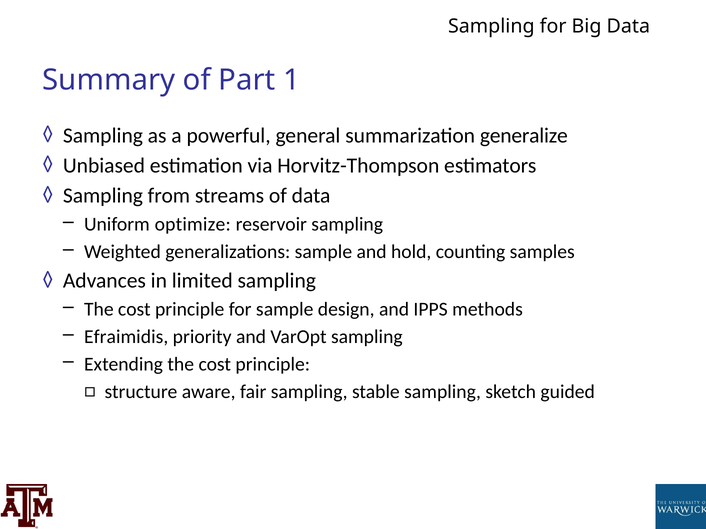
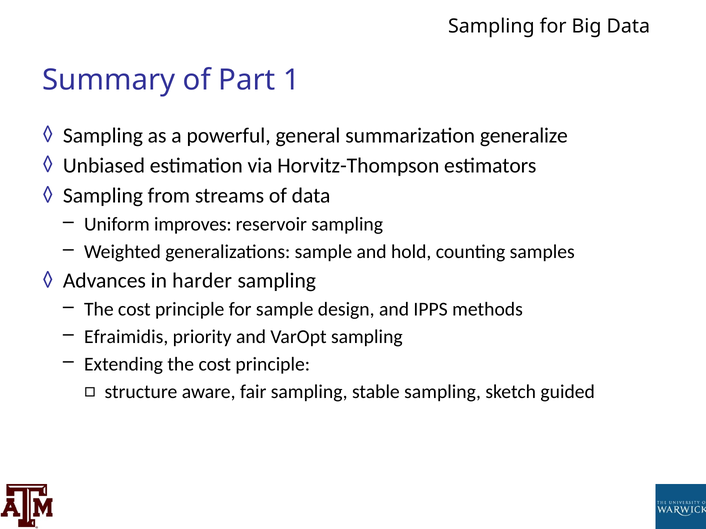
optimize: optimize -> improves (193, 225)
limited: limited -> harder (202, 281)
